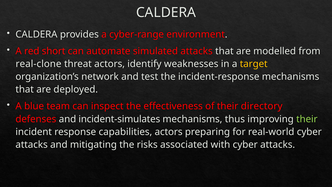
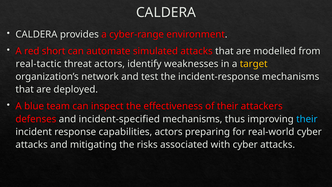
real-clone: real-clone -> real-tactic (38, 64)
directory: directory -> attackers (262, 106)
incident-simulates: incident-simulates -> incident-specified (119, 119)
their colour: light green -> light blue (307, 119)
